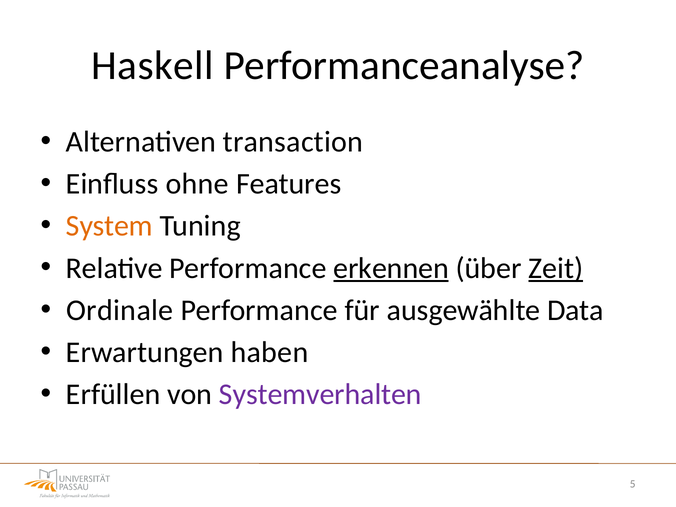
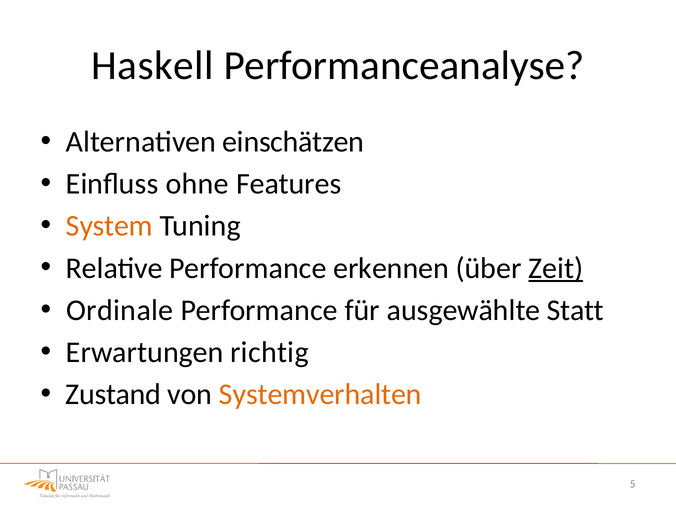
transaction: transaction -> einschätzen (293, 142)
erkennen underline: present -> none (391, 268)
Data: Data -> Statt (575, 310)
haben: haben -> richtig (269, 352)
Erfüllen: Erfüllen -> Zustand (113, 394)
Systemverhalten colour: purple -> orange (320, 394)
